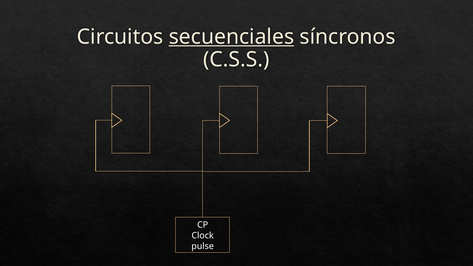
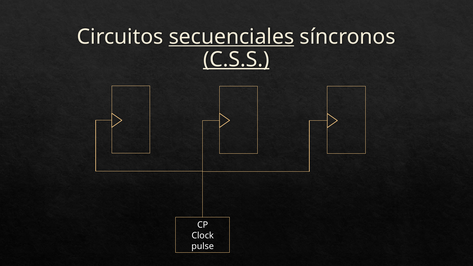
C.S.S underline: none -> present (236, 60)
